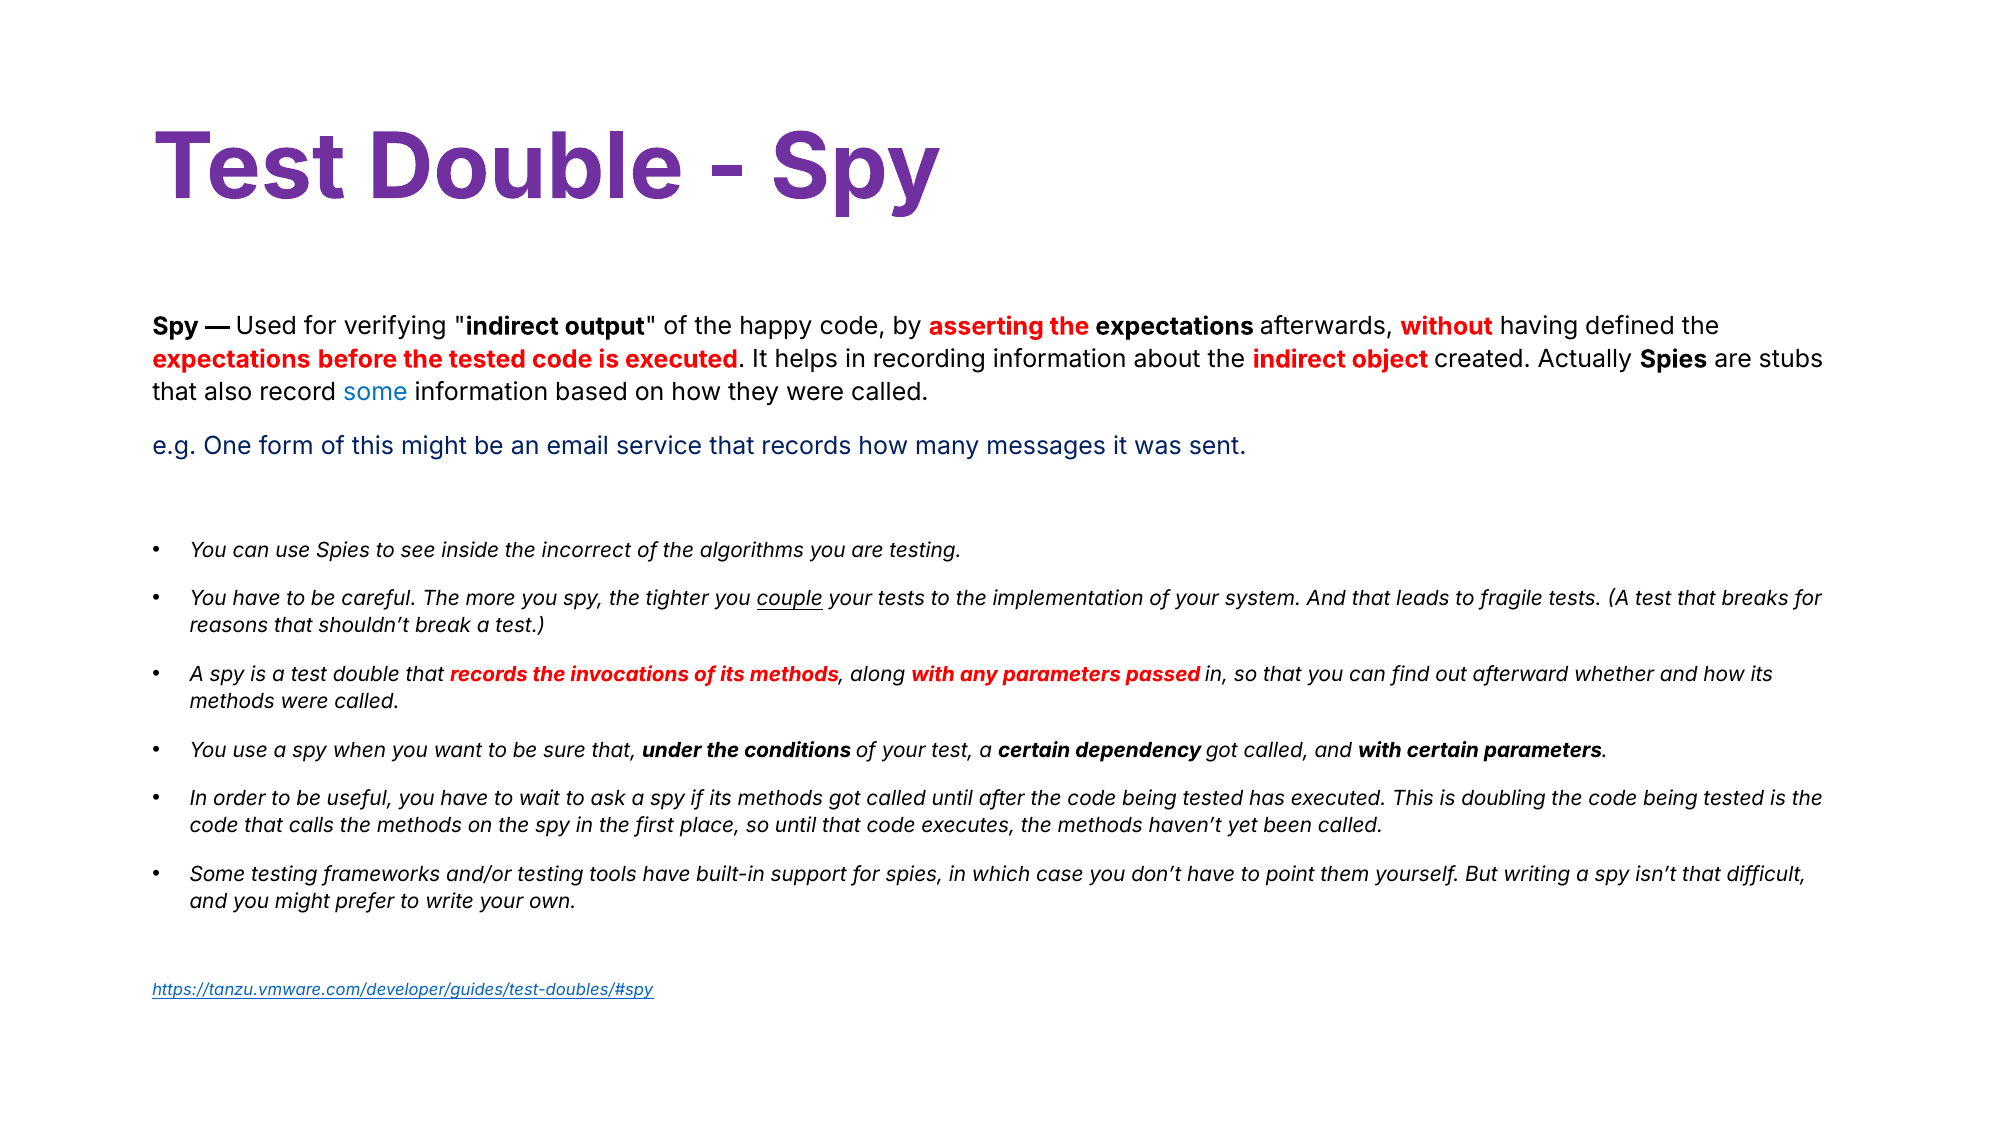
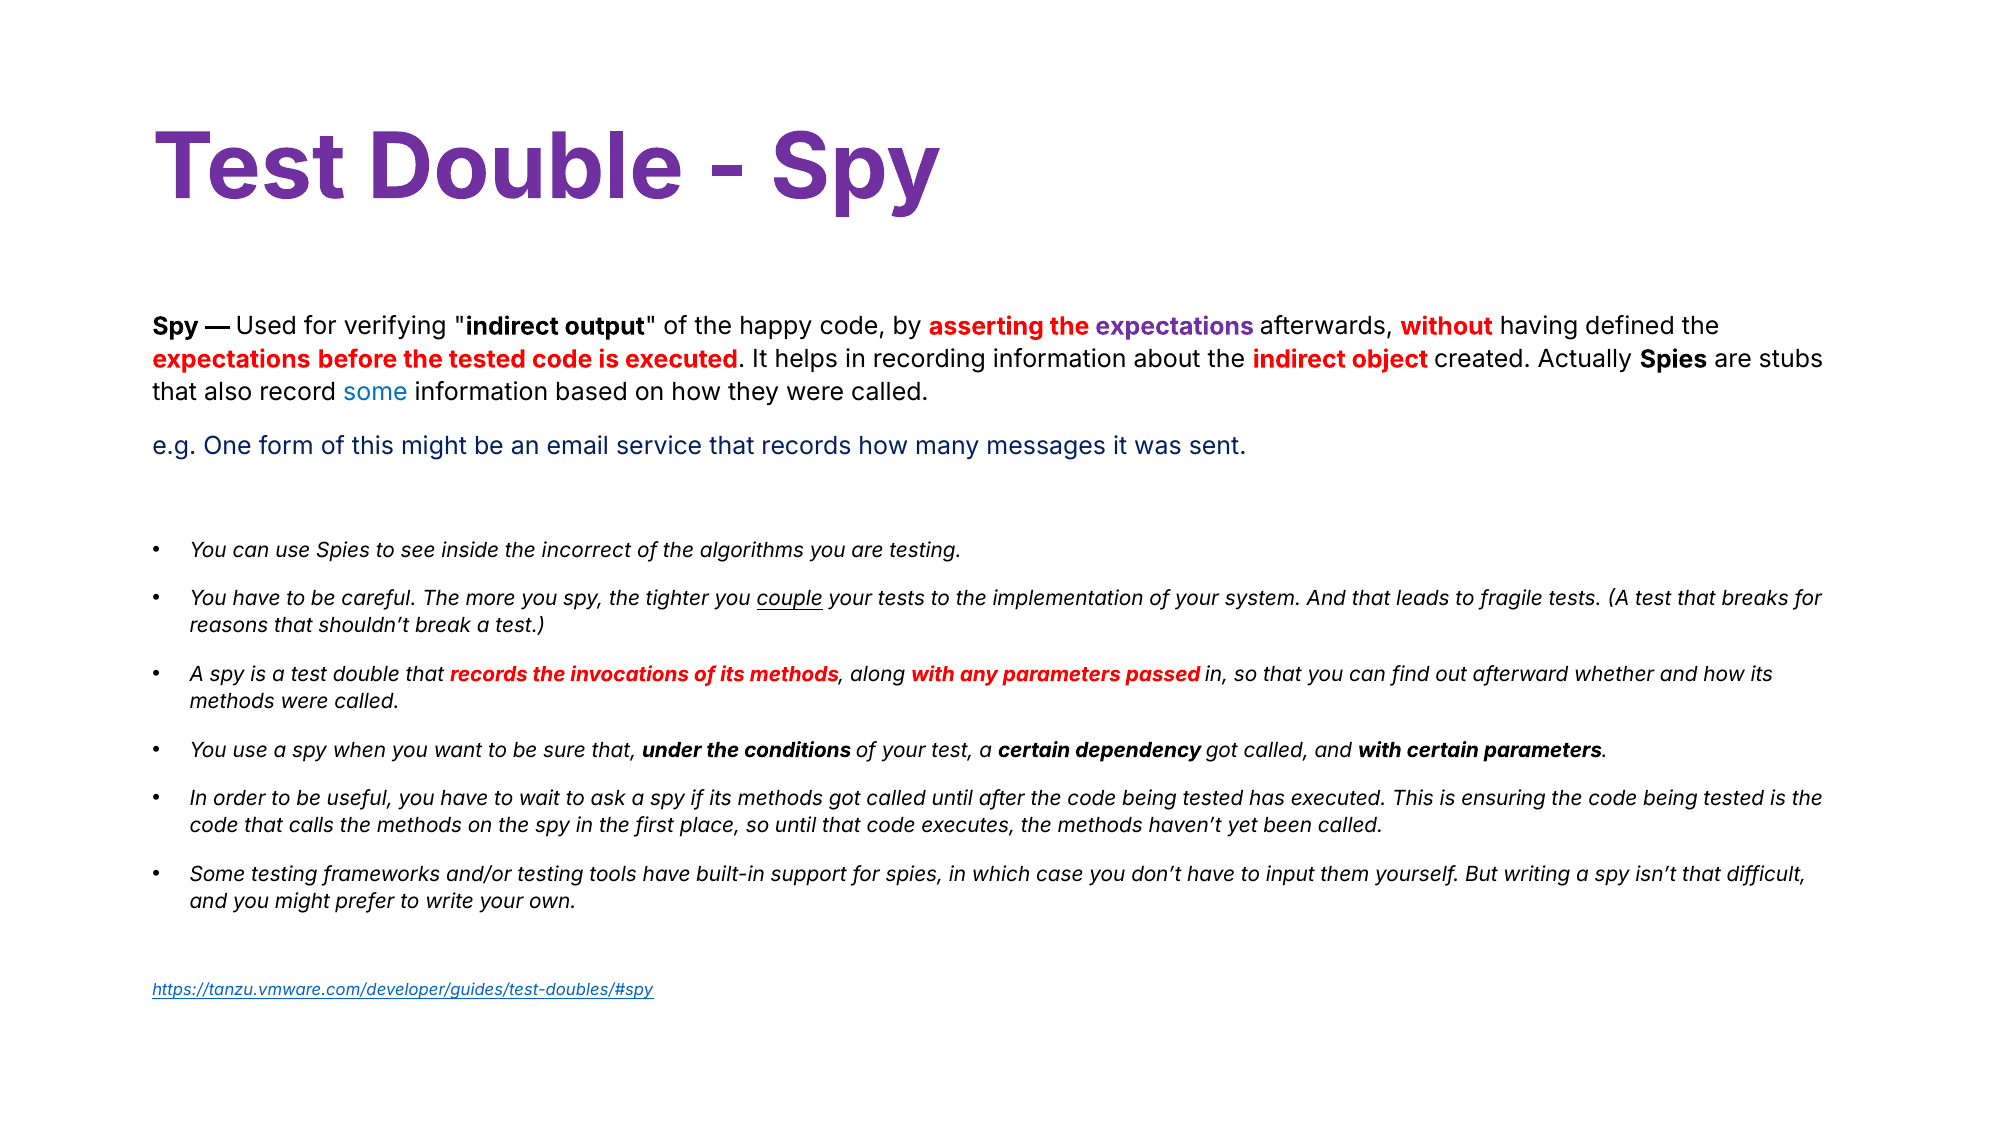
expectations colour: black -> purple (1175, 326)
doubling: doubling -> ensuring (1504, 798)
point: point -> input (1290, 874)
